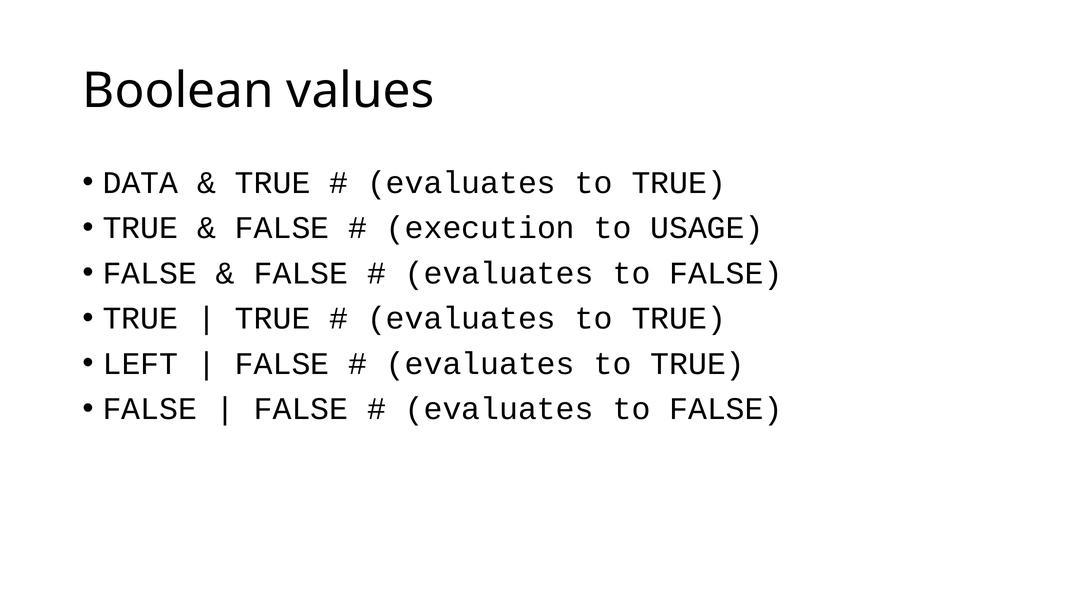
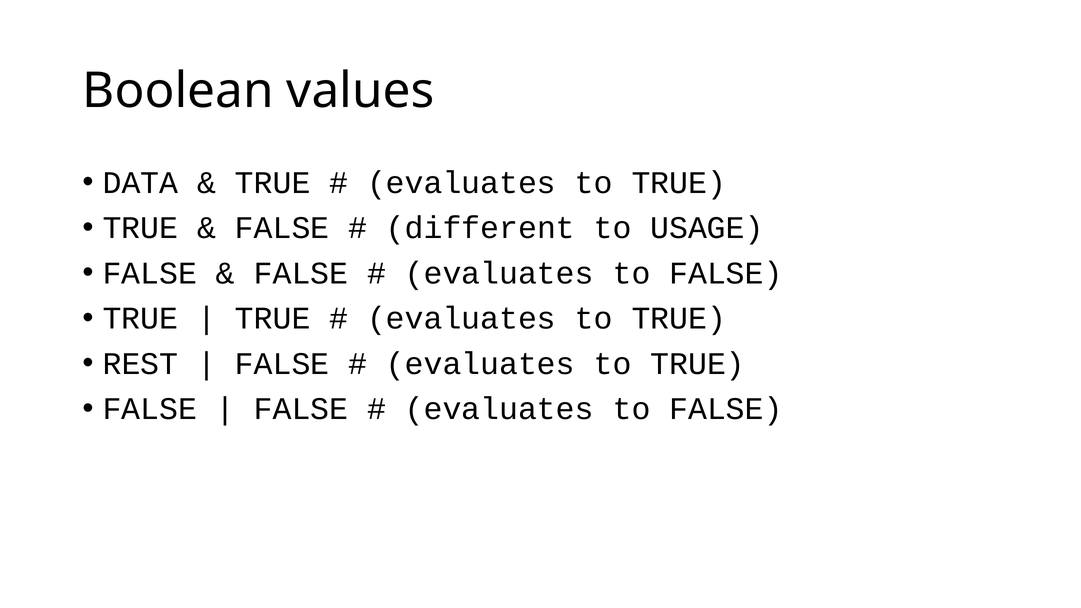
execution: execution -> different (480, 228)
LEFT: LEFT -> REST (140, 364)
